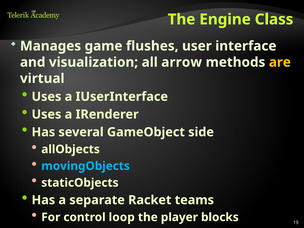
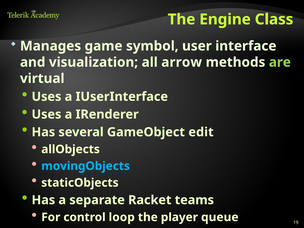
flushes: flushes -> symbol (152, 46)
are colour: yellow -> light green (280, 62)
side: side -> edit (201, 132)
blocks: blocks -> queue (220, 217)
